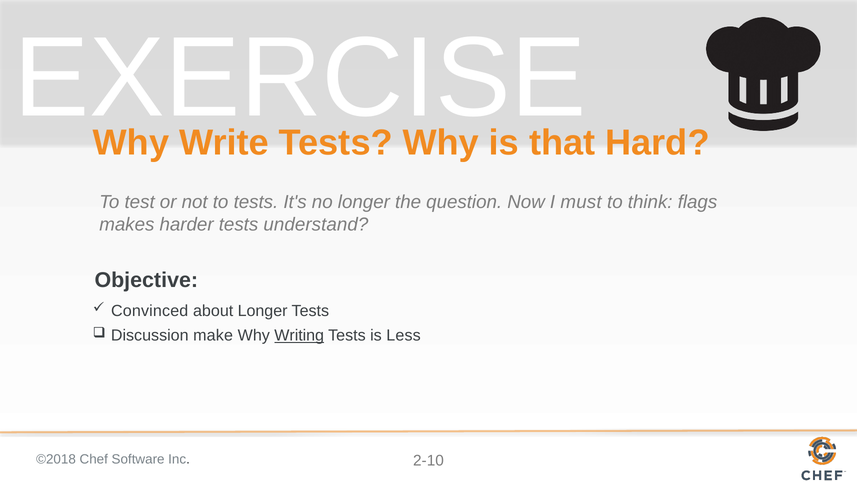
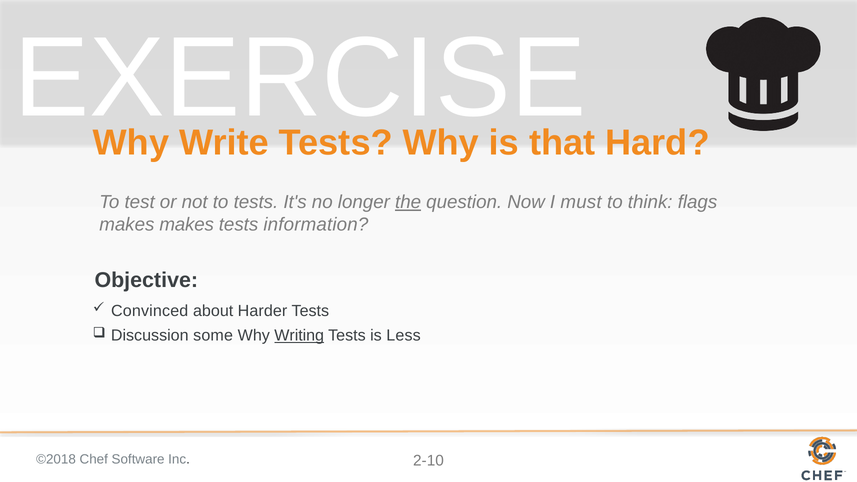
the underline: none -> present (408, 202)
makes harder: harder -> makes (187, 225)
understand: understand -> information (316, 225)
about Longer: Longer -> Harder (263, 311)
make: make -> some (213, 336)
